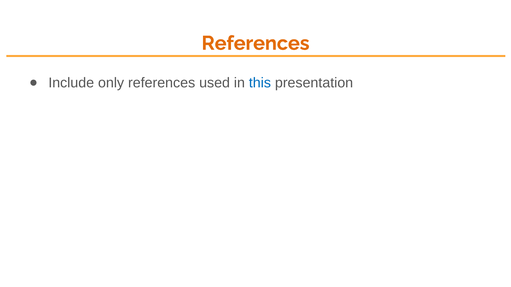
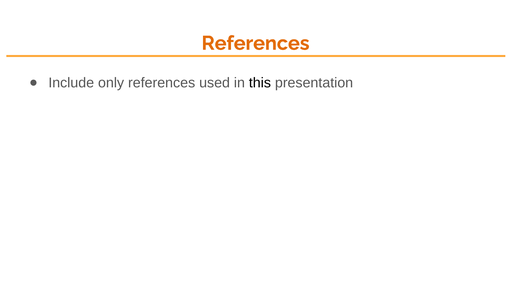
this colour: blue -> black (260, 83)
